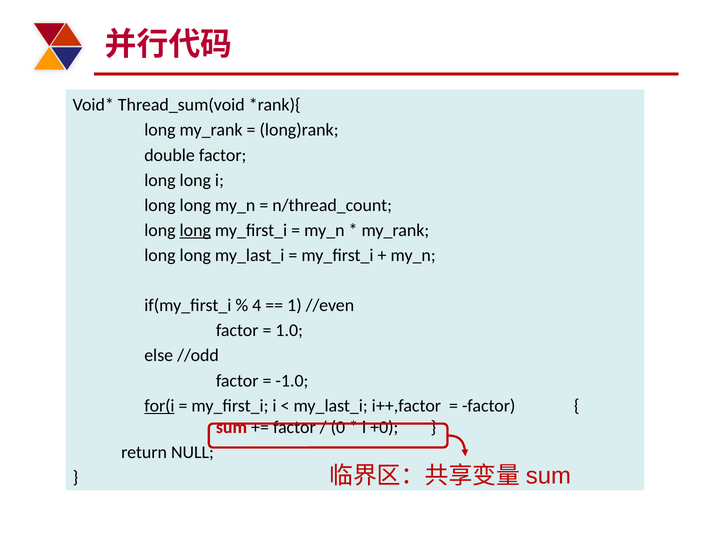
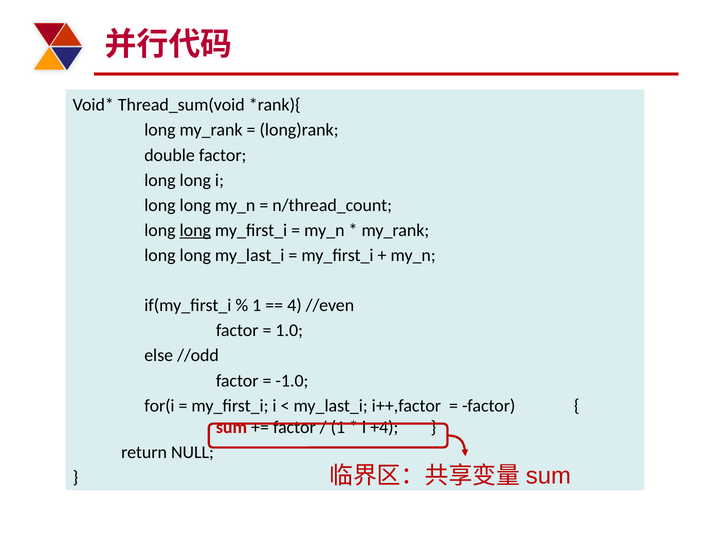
4: 4 -> 1 (257, 305)
1: 1 -> 4 (294, 305)
for(i underline: present -> none (159, 406)
0: 0 -> 1 (338, 427)
+0: +0 -> +4 (384, 427)
